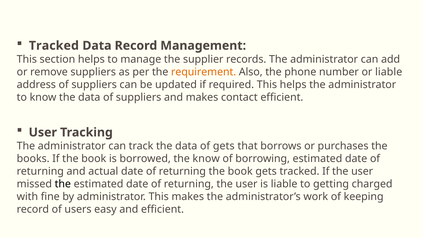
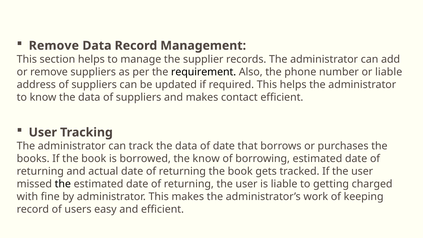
Tracked: Tracked -> Remove (54, 46)
requirement colour: orange -> black (204, 72)
of gets: gets -> date (224, 146)
